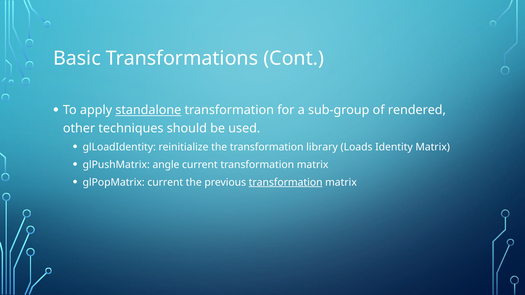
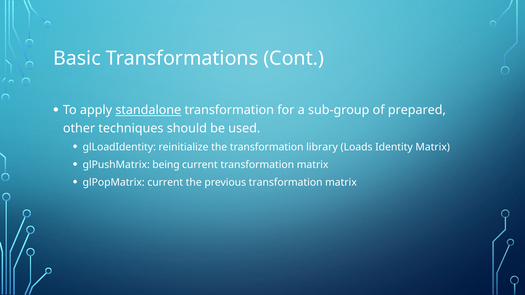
rendered: rendered -> prepared (417, 110)
angle: angle -> being (166, 165)
transformation underline: present -> none (286, 183)
